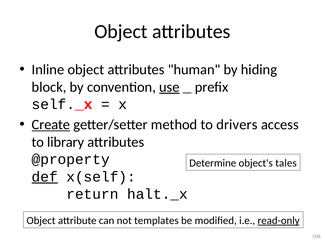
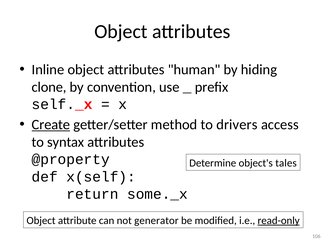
block: block -> clone (49, 87)
use underline: present -> none (169, 87)
library: library -> syntax (66, 142)
def underline: present -> none (45, 177)
halt._x: halt._x -> some._x (157, 194)
templates: templates -> generator (156, 220)
